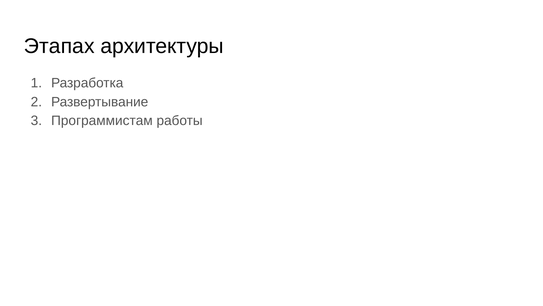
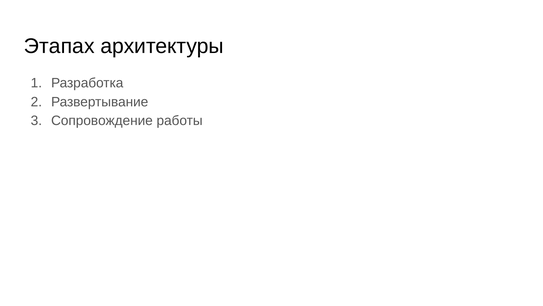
Программистам: Программистам -> Сопровождение (102, 120)
